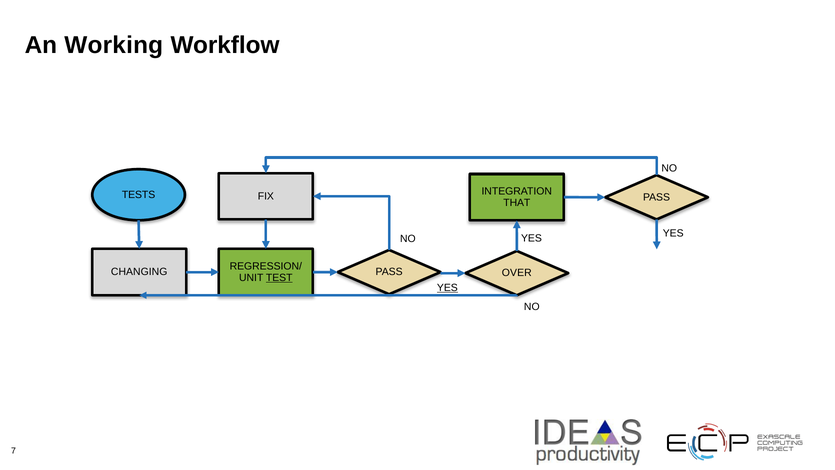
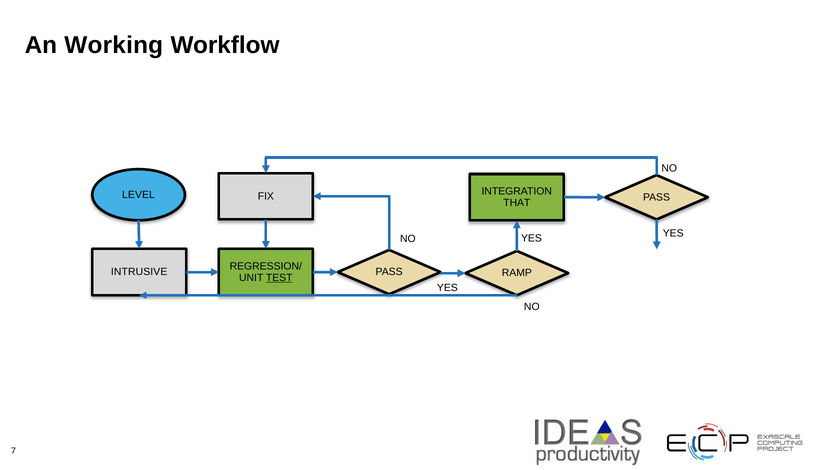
TESTS: TESTS -> LEVEL (138, 195)
CHANGING: CHANGING -> INTRUSIVE (139, 272)
OVER: OVER -> RAMP (517, 273)
YES underline: present -> none (447, 288)
